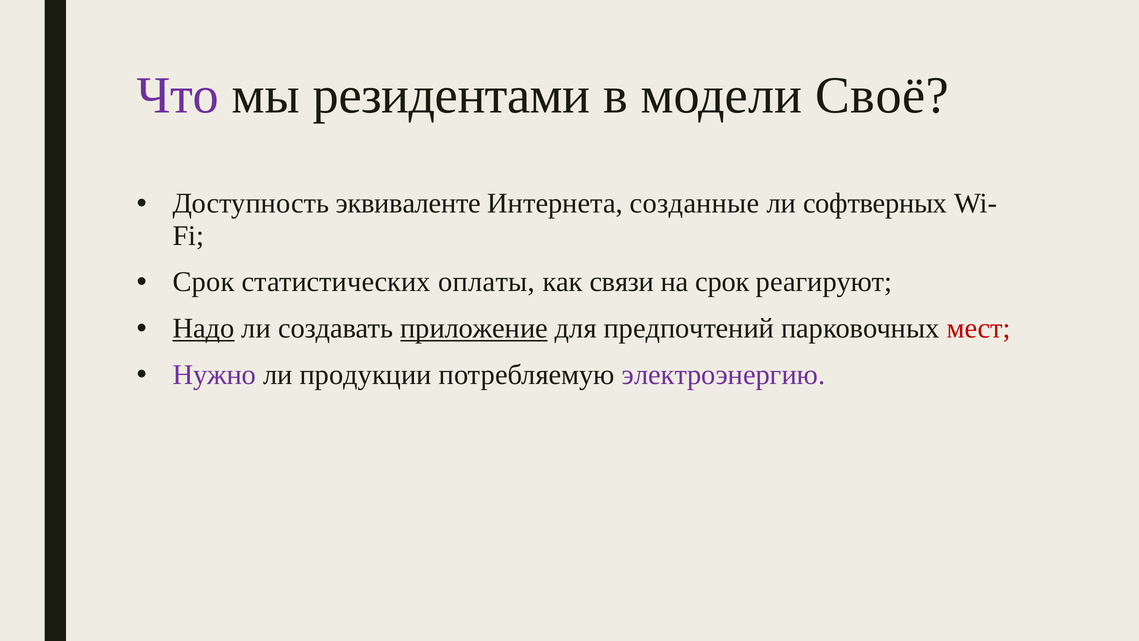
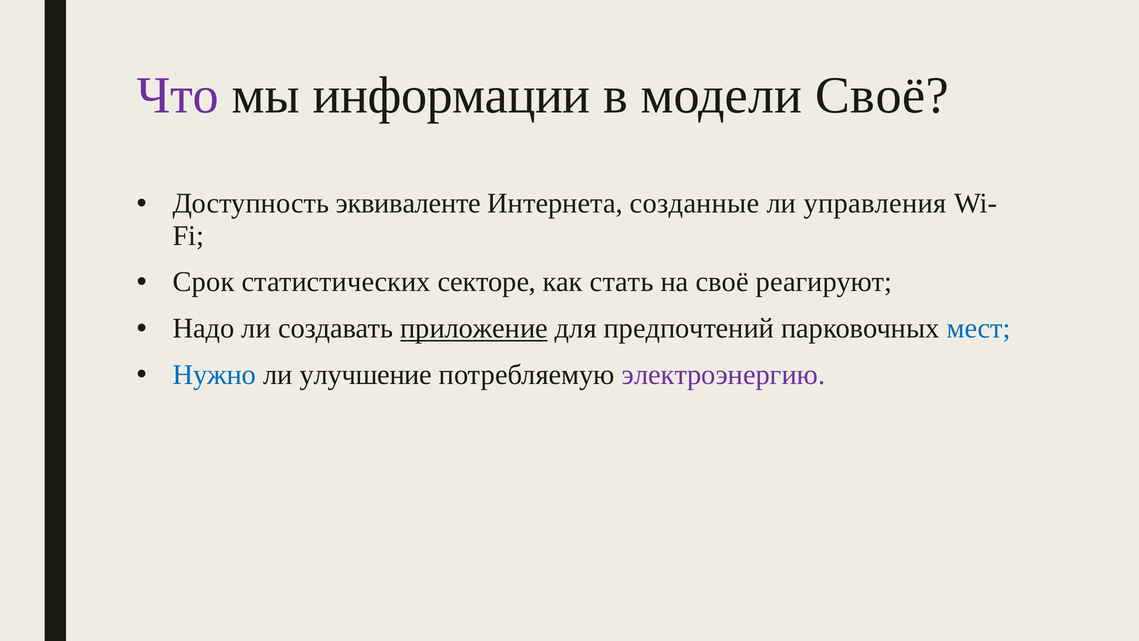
резидентами: резидентами -> информации (452, 96)
софтверных: софтверных -> управления (875, 203)
оплаты: оплаты -> секторе (487, 282)
связи: связи -> стать (622, 282)
на срок: срок -> своё (722, 282)
Надо underline: present -> none (203, 328)
мест colour: red -> blue (979, 328)
Нужно colour: purple -> blue (214, 375)
продукции: продукции -> улучшение (366, 375)
